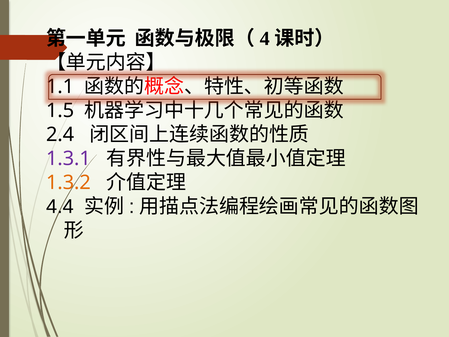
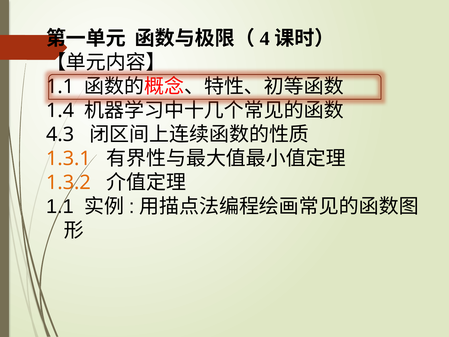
1.5: 1.5 -> 1.4 (60, 111)
2.4: 2.4 -> 4.3 (60, 134)
1.3.1 colour: purple -> orange (68, 158)
4.4: 4.4 -> 1.1 (60, 206)
